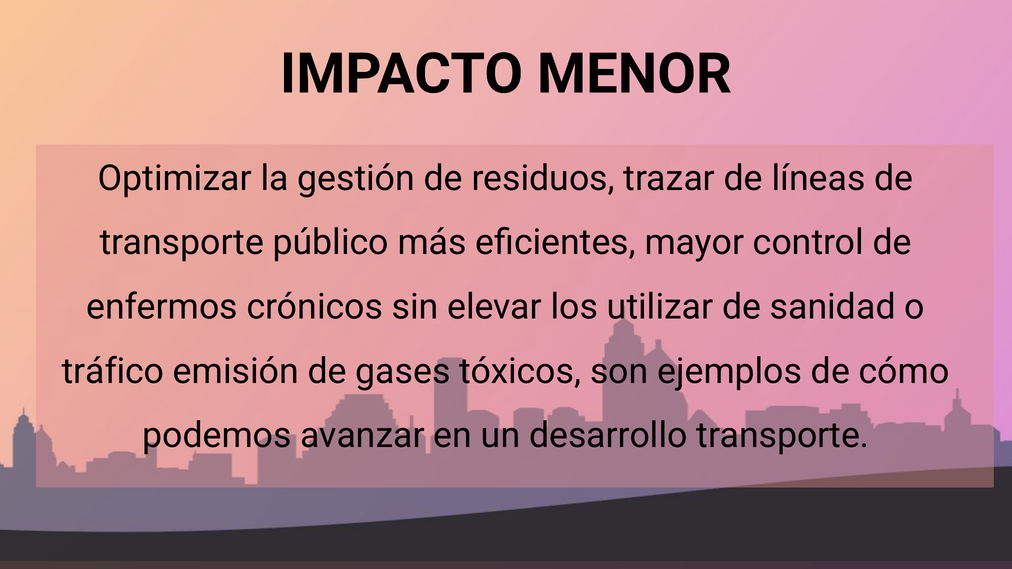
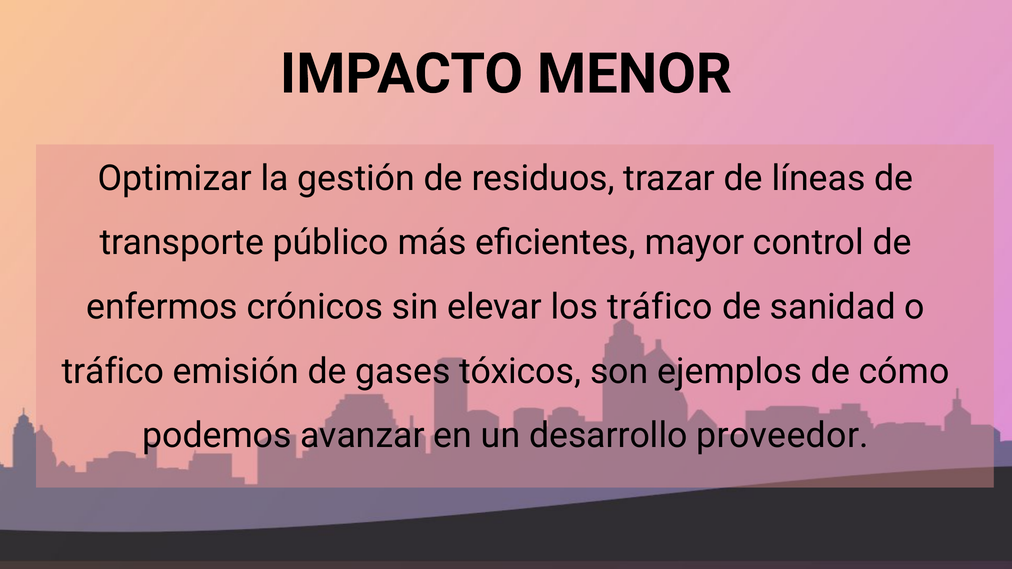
los utilizar: utilizar -> tráfico (660, 307)
desarrollo transporte: transporte -> proveedor (783, 436)
